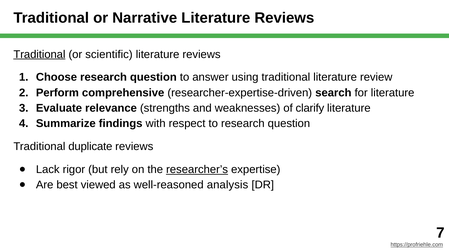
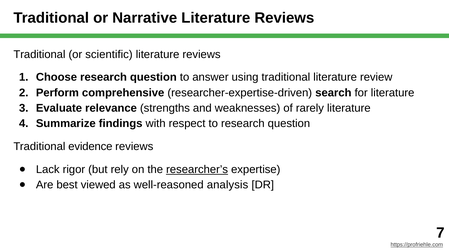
Traditional underline: present -> none (39, 54)
clarify: clarify -> rarely (310, 108)
duplicate: duplicate -> evidence (90, 147)
